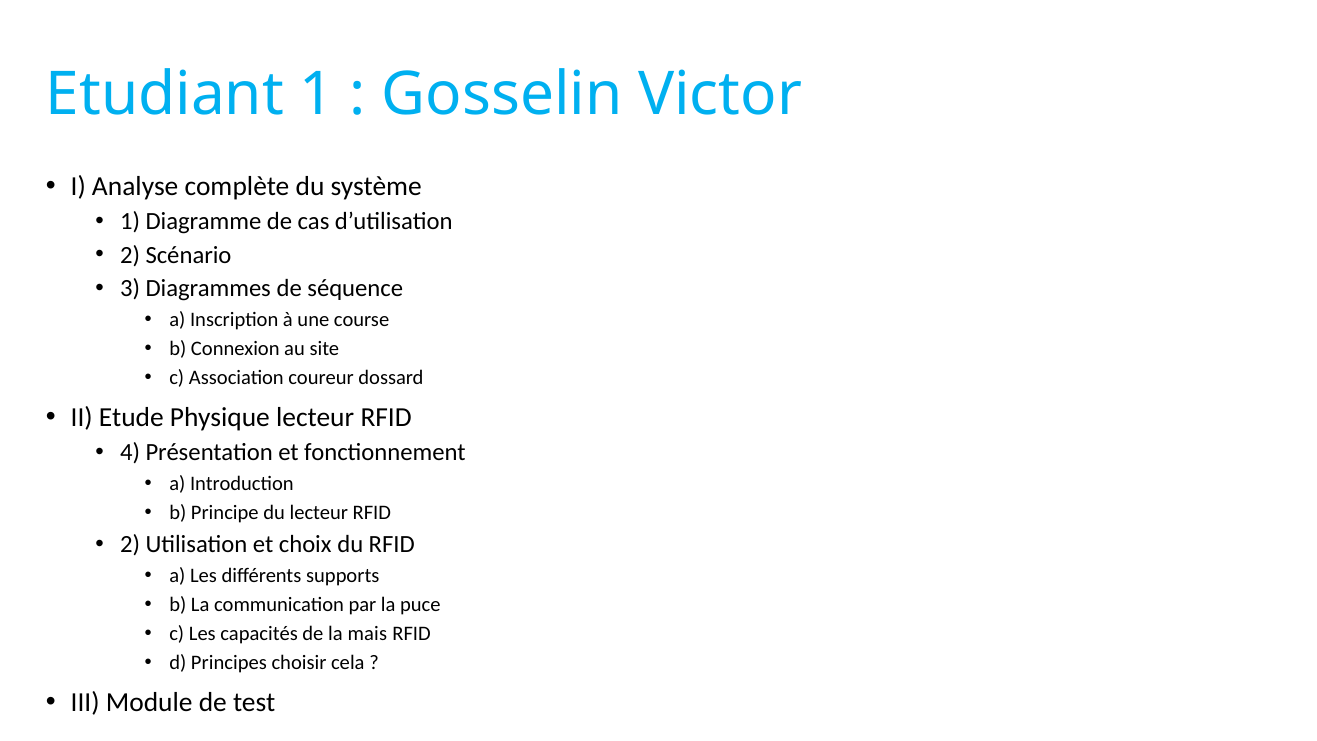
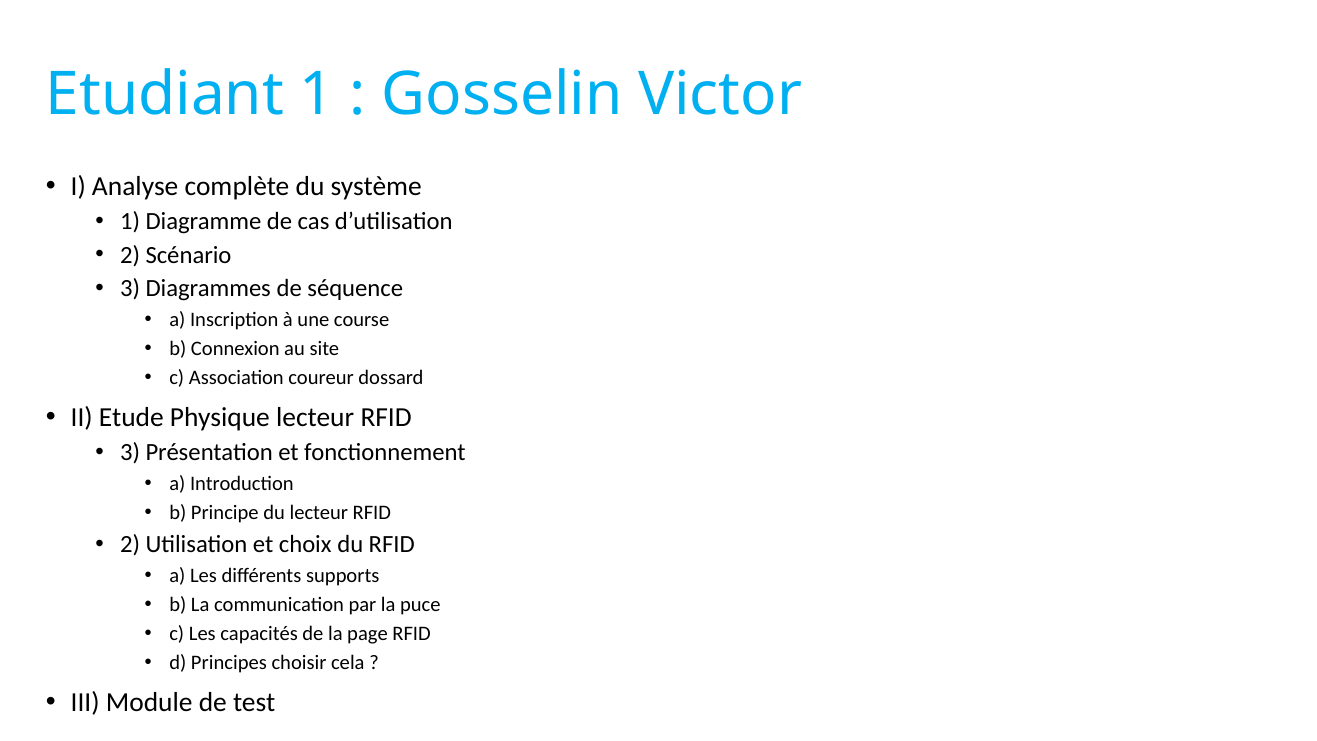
4: 4 -> 3 (130, 453)
mais: mais -> page (367, 634)
